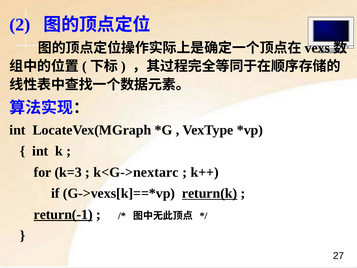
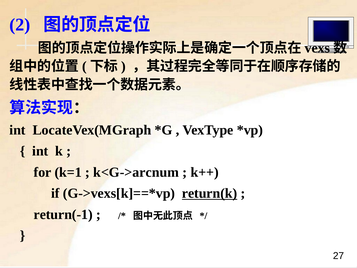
k=3: k=3 -> k=1 (68, 172)
k<G->nextarc: k<G->nextarc -> k<G->arcnum (136, 172)
return(-1 underline: present -> none (63, 214)
